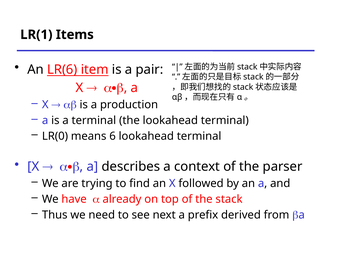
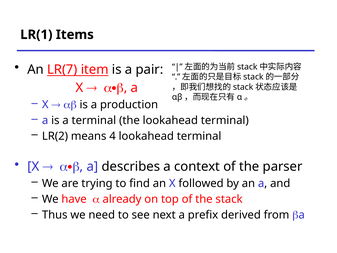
LR(6: LR(6 -> LR(7 (62, 69)
LR(0: LR(0 -> LR(2 (55, 136)
6: 6 -> 4 (113, 136)
